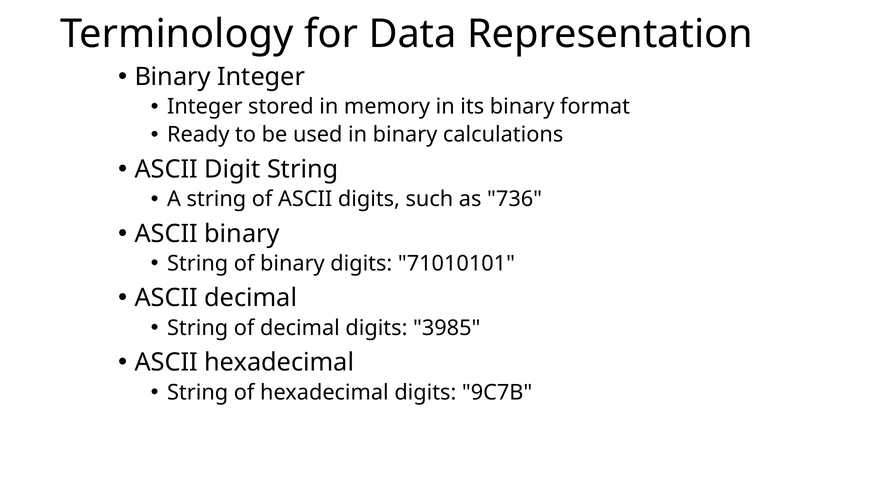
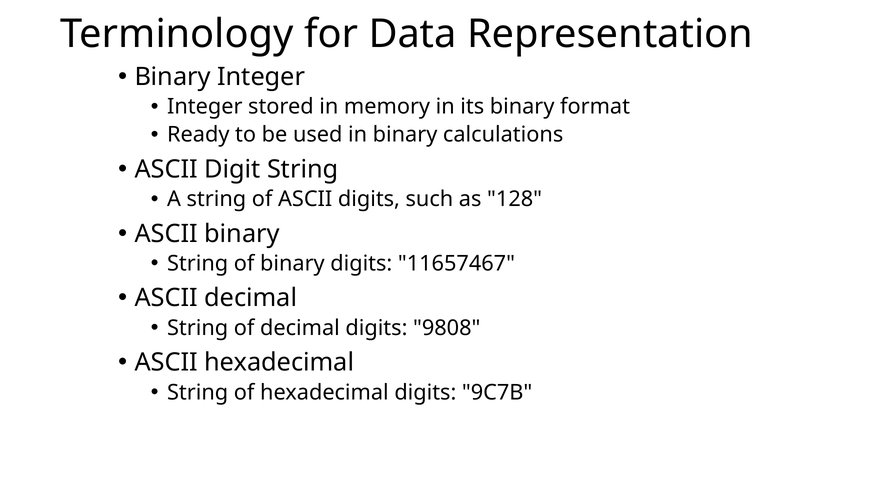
736: 736 -> 128 (515, 199)
71010101: 71010101 -> 11657467 (456, 264)
3985: 3985 -> 9808 (447, 328)
